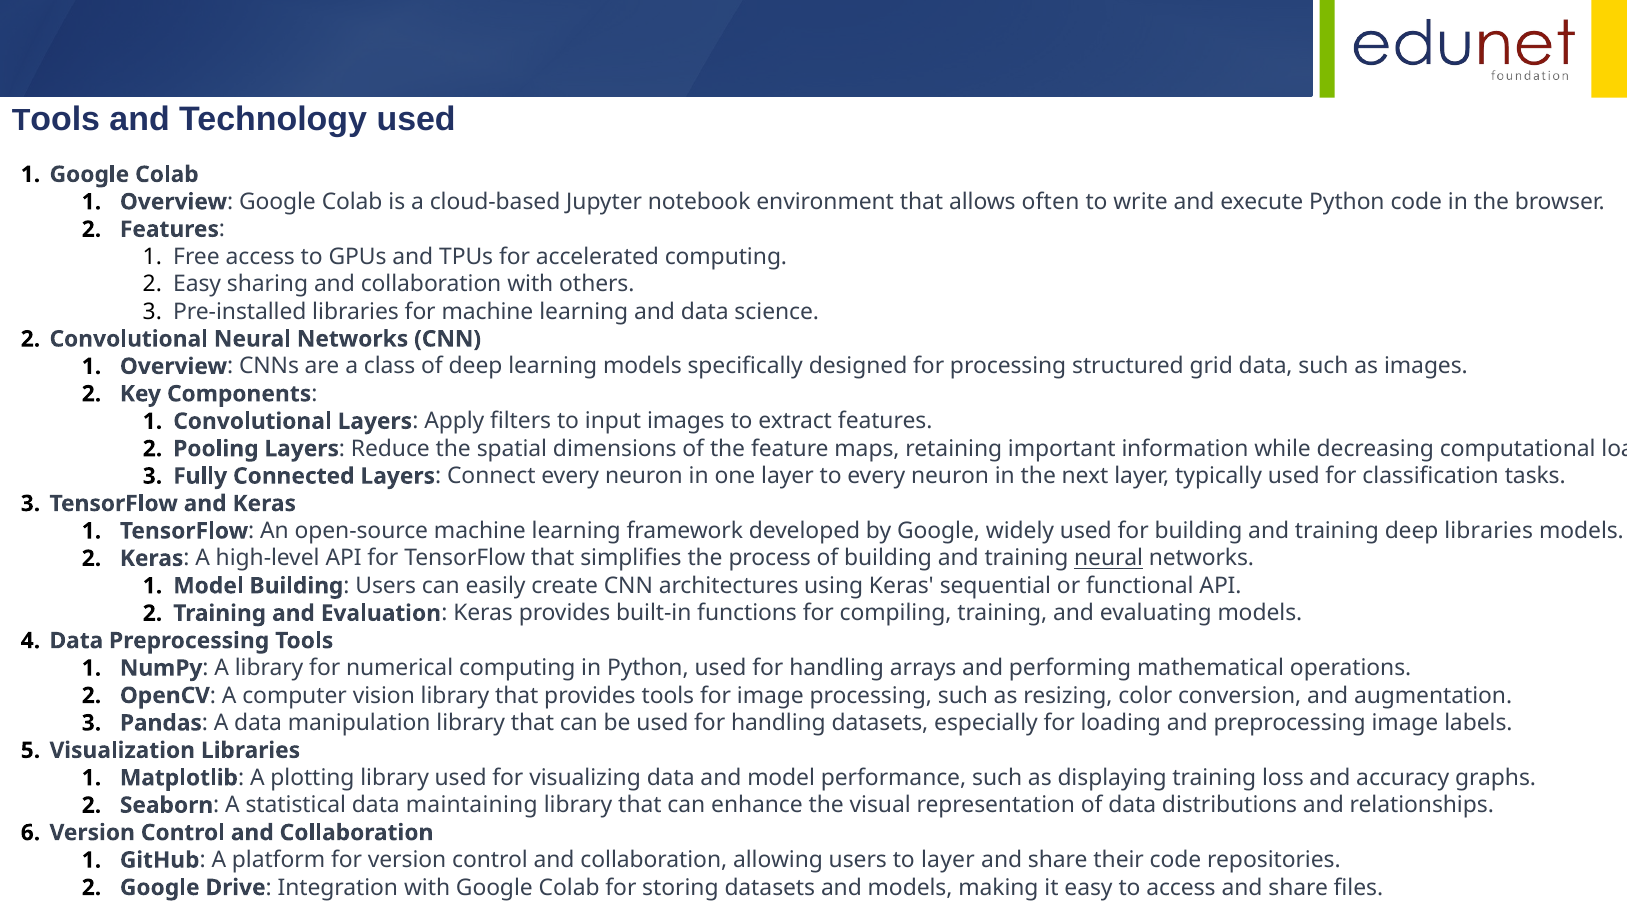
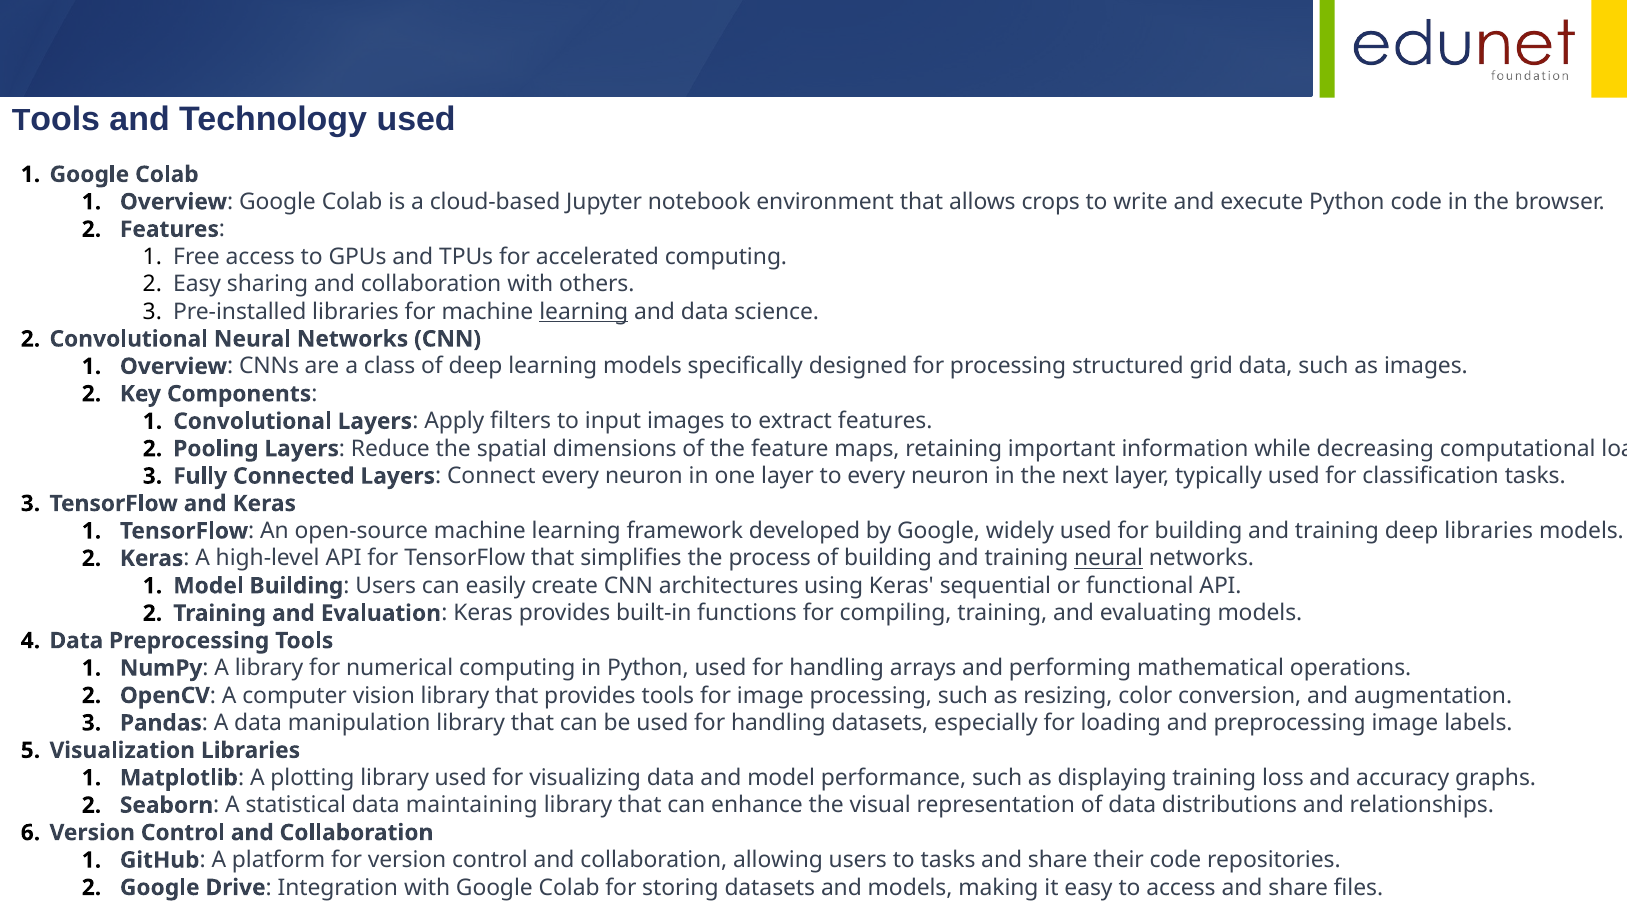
often: often -> crops (1051, 202)
learning underline: none -> present (584, 312)
to layer: layer -> tasks (948, 860)
